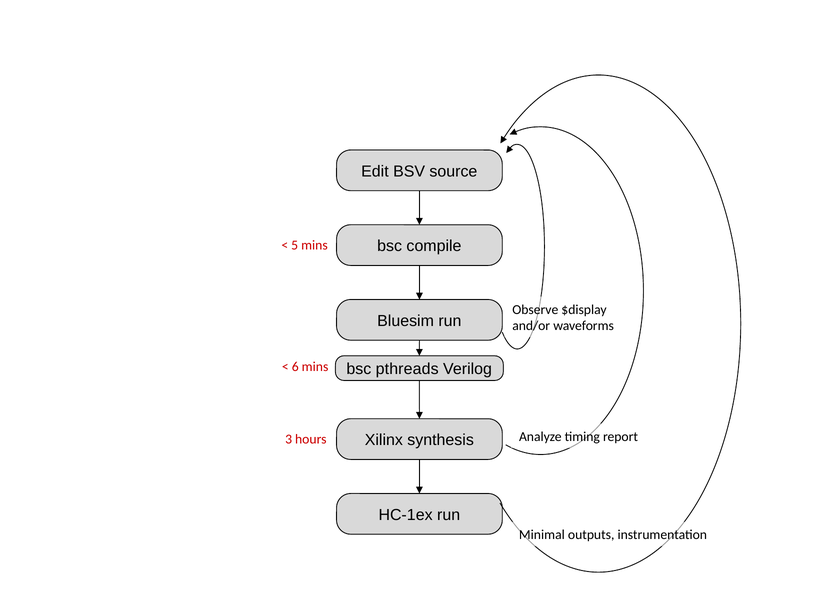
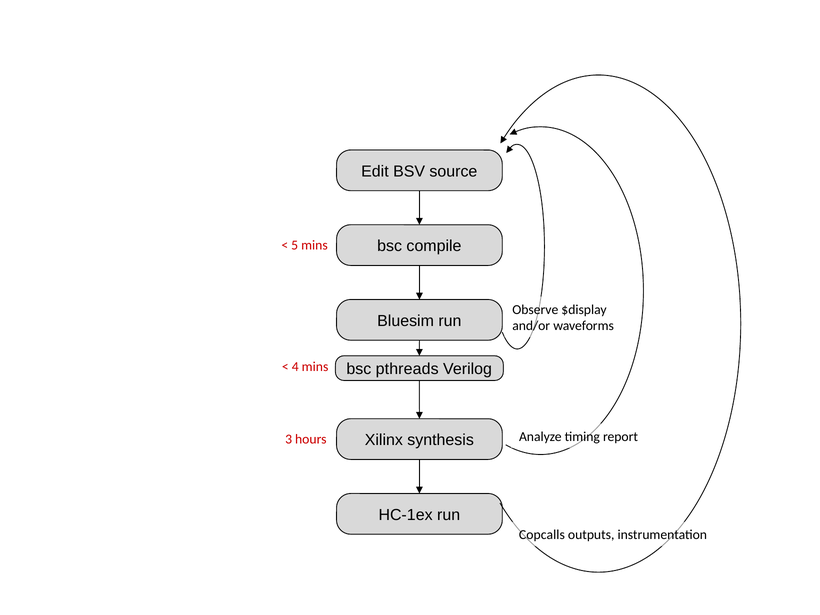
6: 6 -> 4 (295, 367)
Minimal: Minimal -> Copcalls (542, 535)
